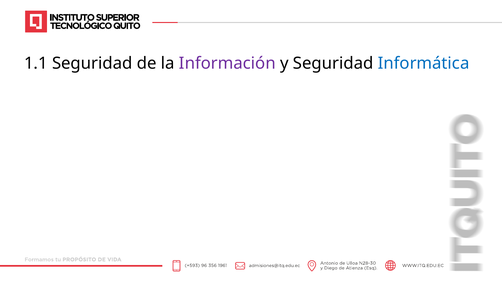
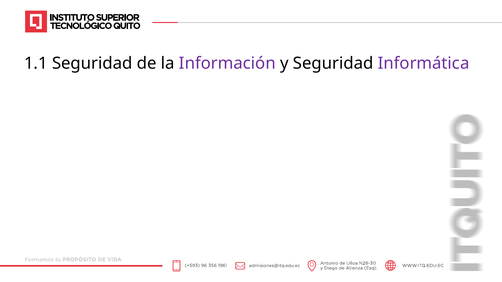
Informática colour: blue -> purple (424, 63)
